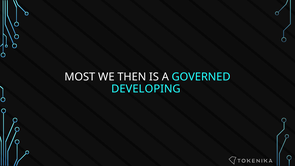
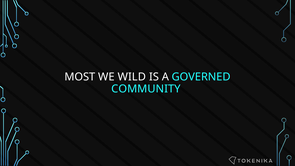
THEN: THEN -> WILD (132, 77)
DEVELOPING: DEVELOPING -> COMMUNITY (146, 89)
